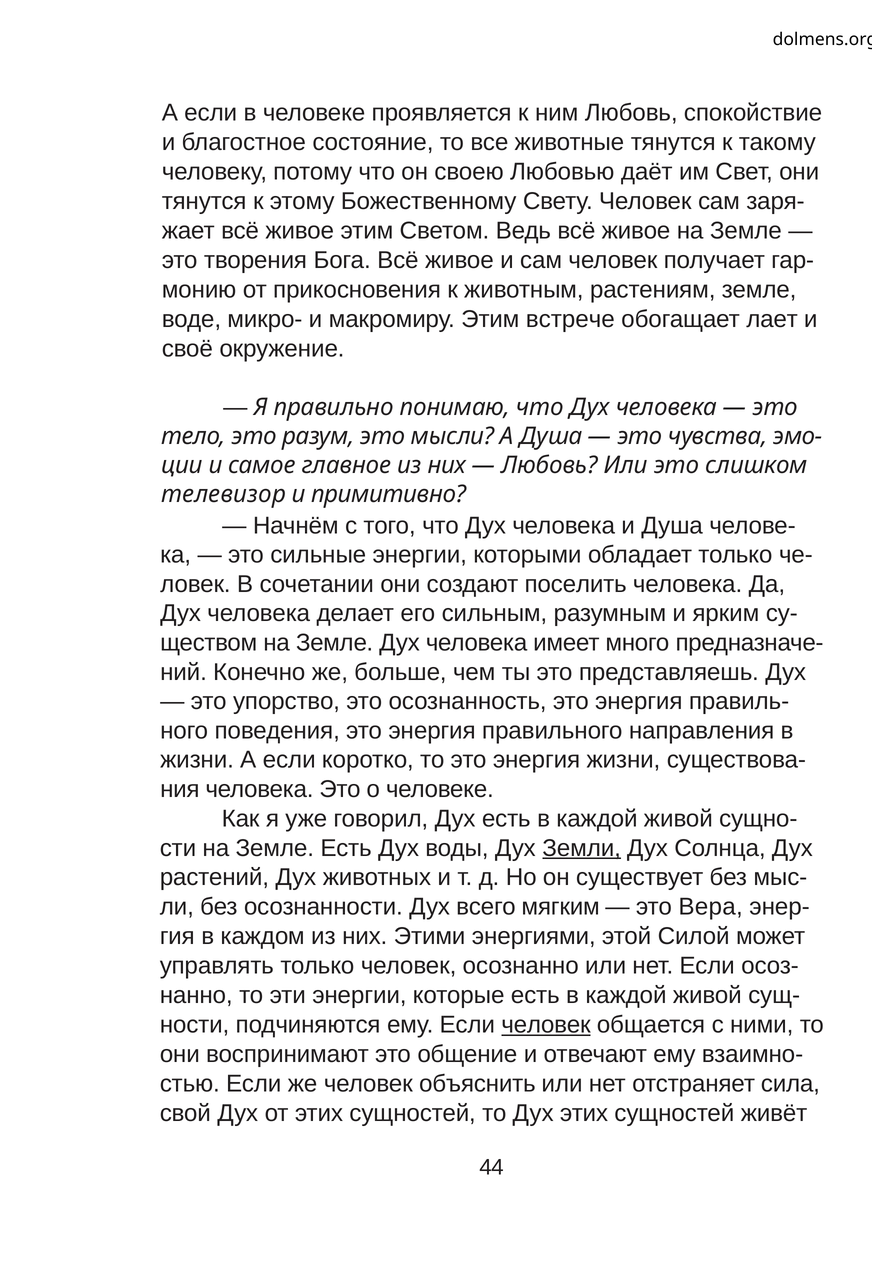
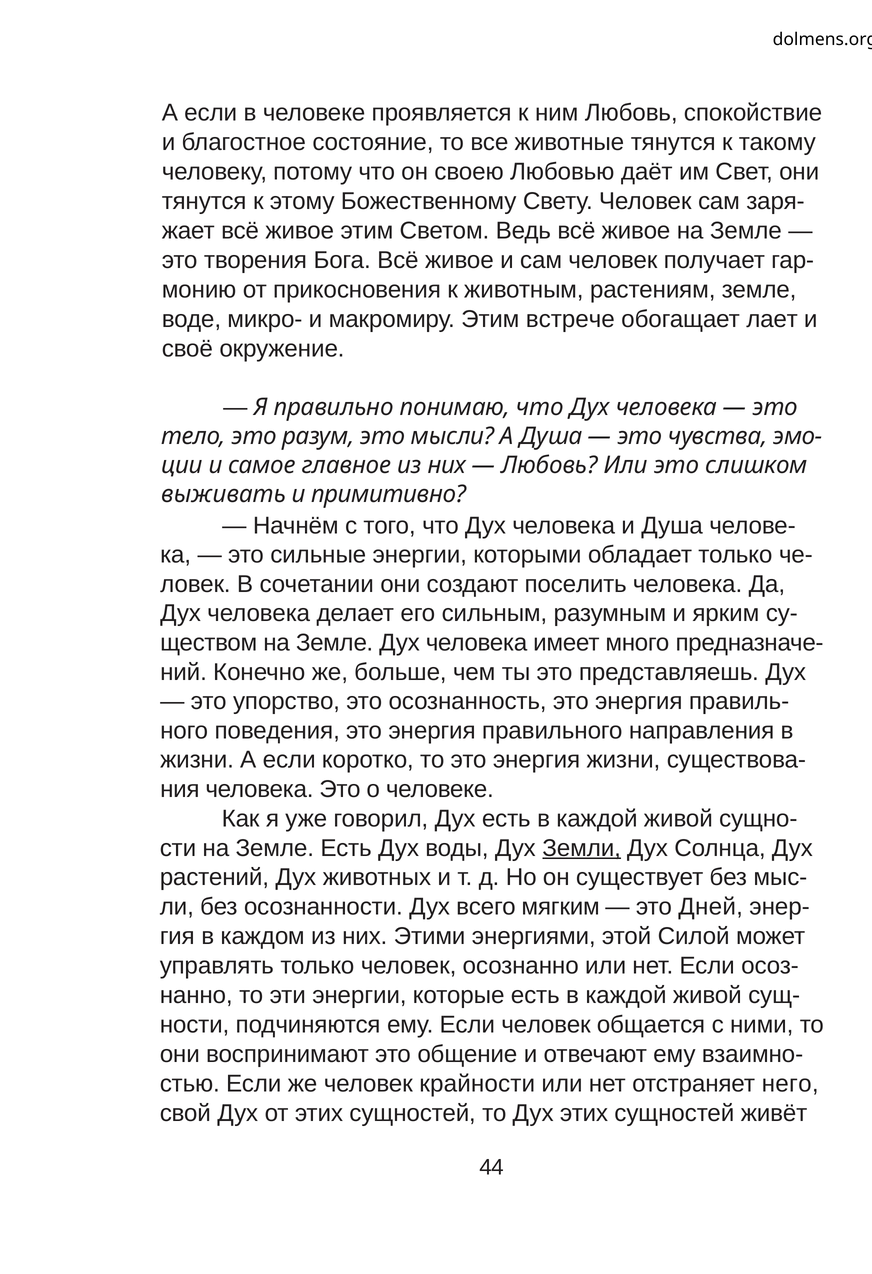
телевизор: телевизор -> выживать (224, 495)
Вера: Вера -> Дней (711, 907)
человек underline: present -> none (546, 1025)
объяснить: объяснить -> крайности (477, 1084)
сила: сила -> него (790, 1084)
